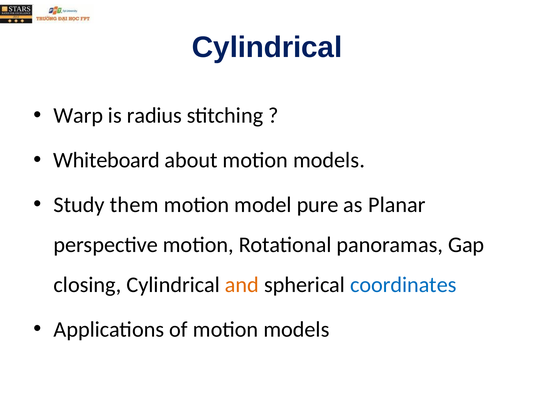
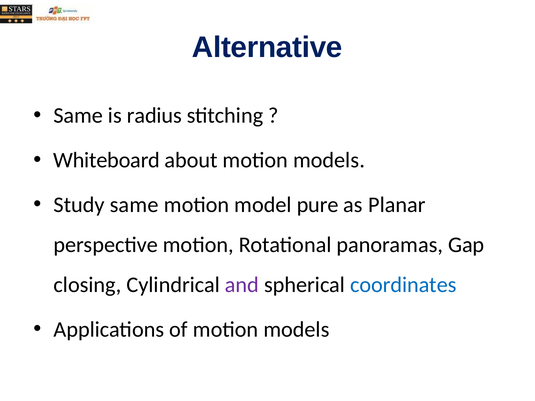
Cylindrical: Cylindrical -> Alternative (267, 48)
Warp: Warp -> Same (78, 116)
Study them: them -> same (134, 205)
and colour: orange -> purple (242, 285)
